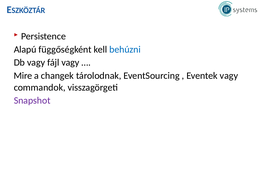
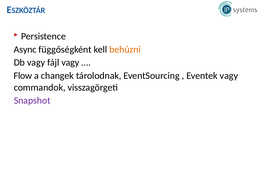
Alapú: Alapú -> Async (25, 49)
behúzni colour: blue -> orange (125, 49)
Mire: Mire -> Flow (23, 76)
